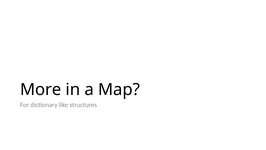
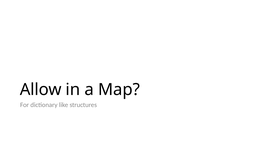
More: More -> Allow (41, 89)
